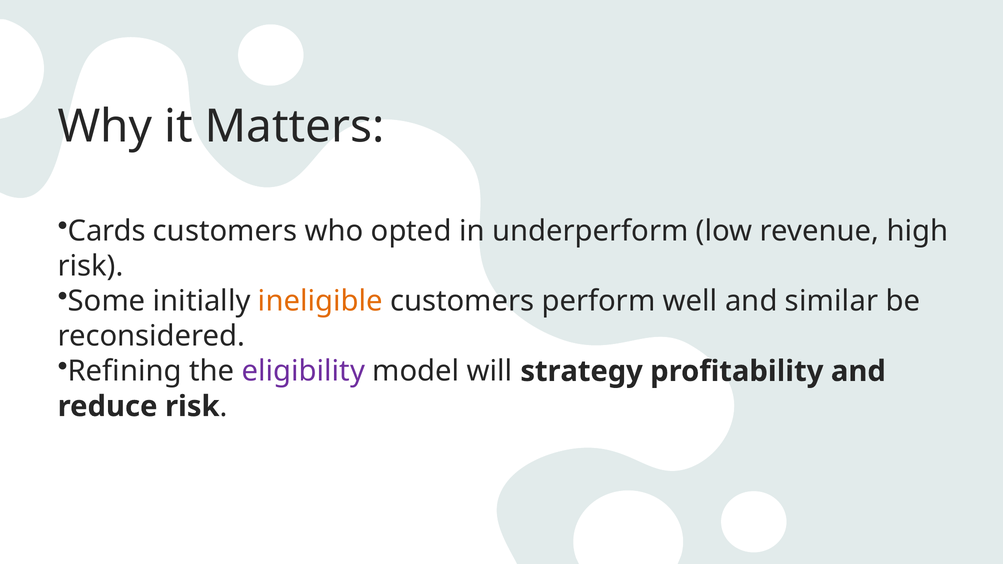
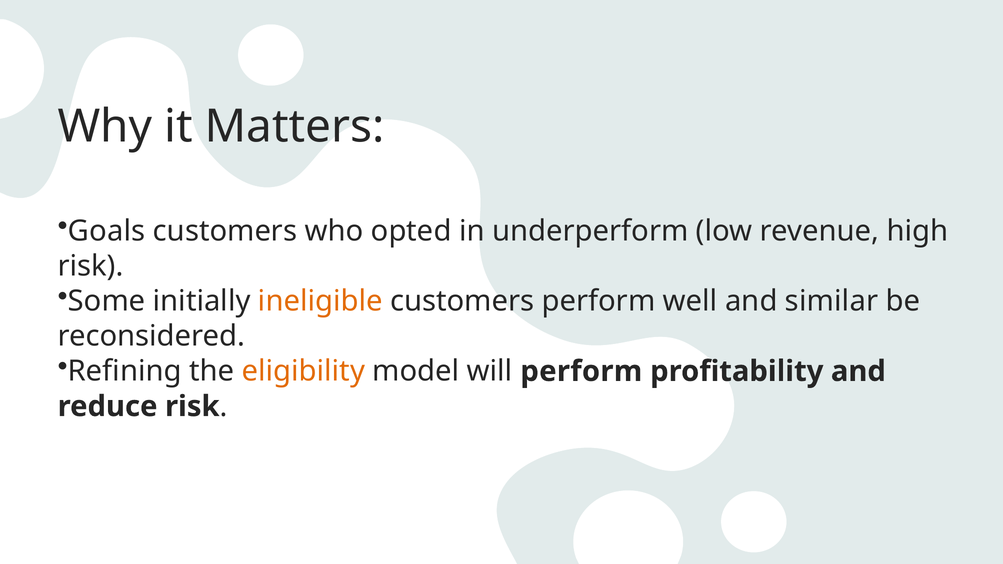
Cards: Cards -> Goals (107, 231)
eligibility colour: purple -> orange (303, 371)
will strategy: strategy -> perform (581, 371)
